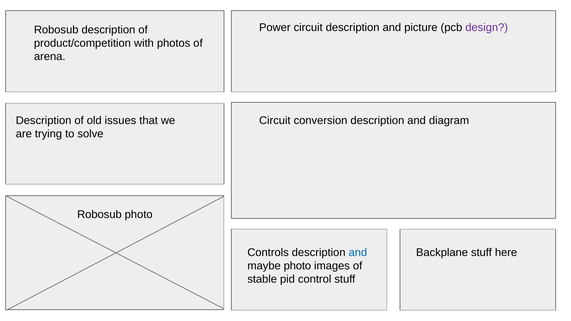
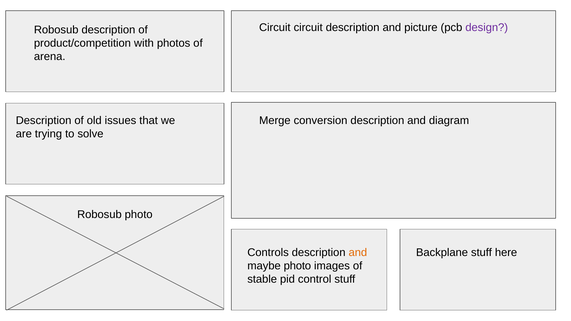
Power: Power -> Circuit (275, 27)
Circuit: Circuit -> Merge (275, 121)
and colour: blue -> orange (358, 253)
